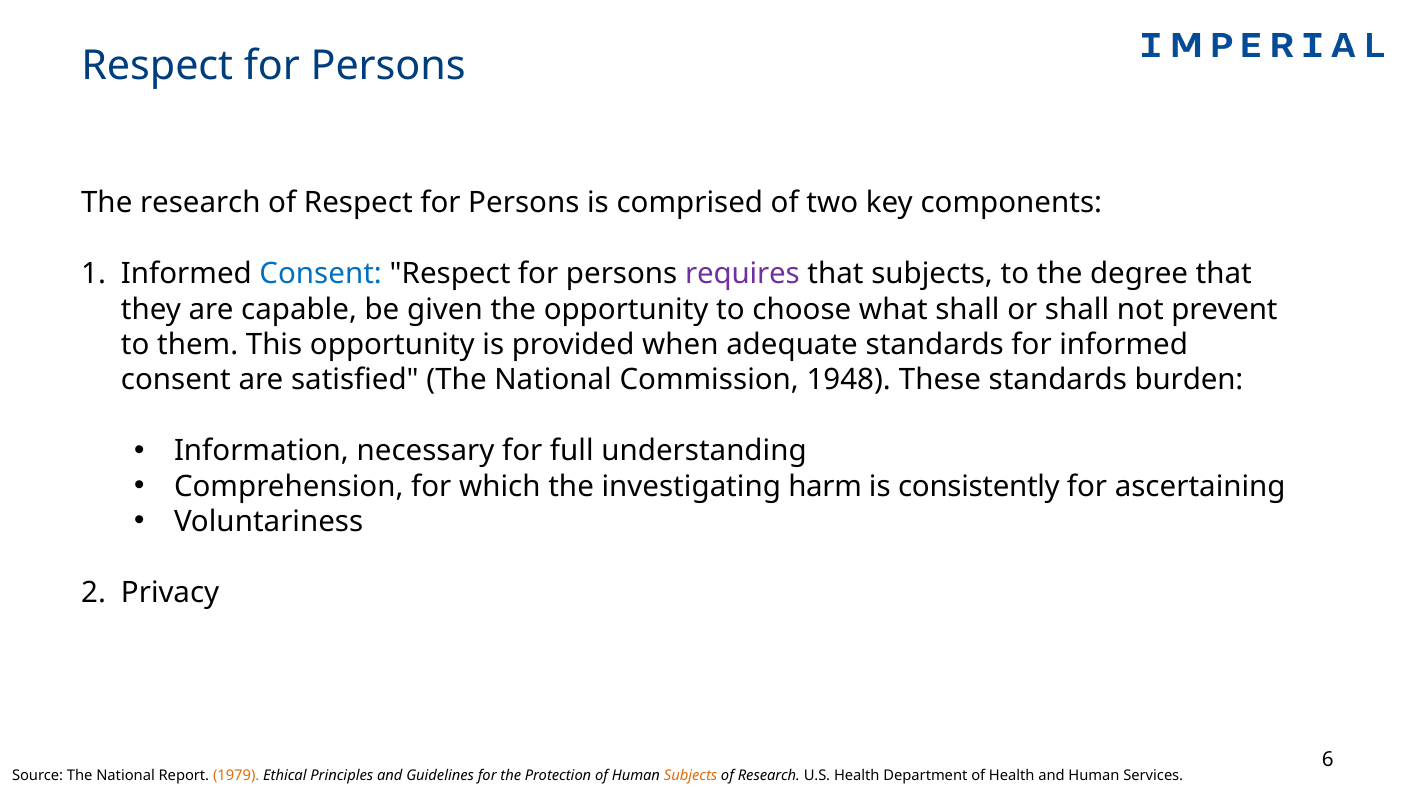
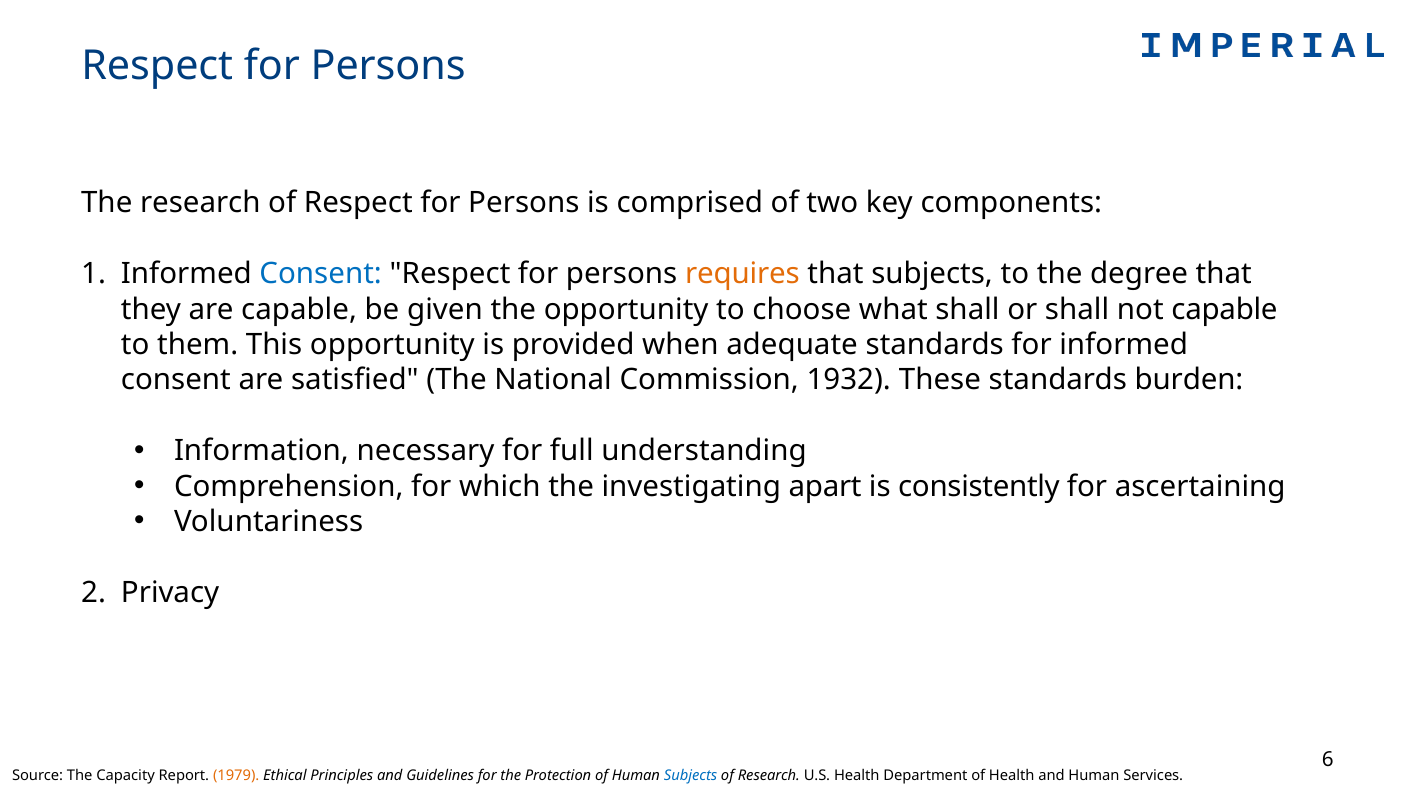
requires colour: purple -> orange (742, 274)
not prevent: prevent -> capable (1225, 309)
1948: 1948 -> 1932 (849, 380)
harm: harm -> apart (825, 486)
Source The National: National -> Capacity (126, 775)
Subjects colour: orange -> blue (691, 775)
